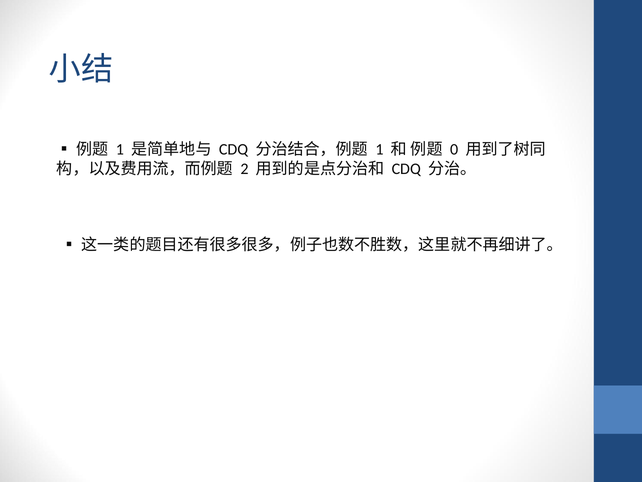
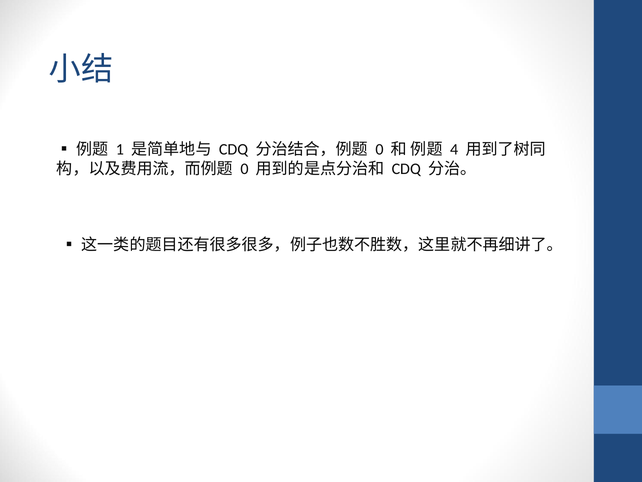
1: 1 -> 0 (379, 149)
0: 0 -> 4 (454, 149)
2: 2 -> 0 (244, 169)
